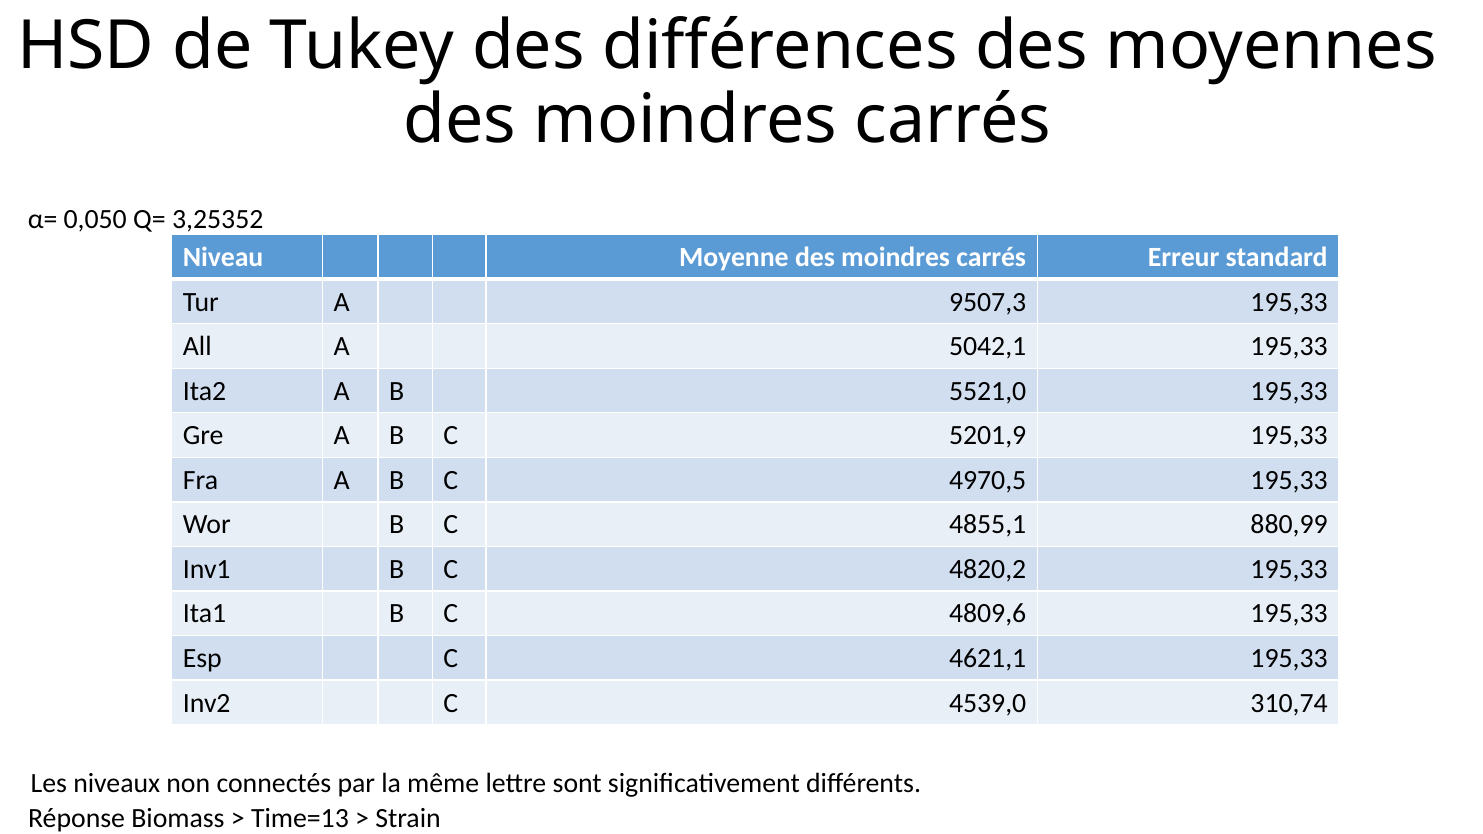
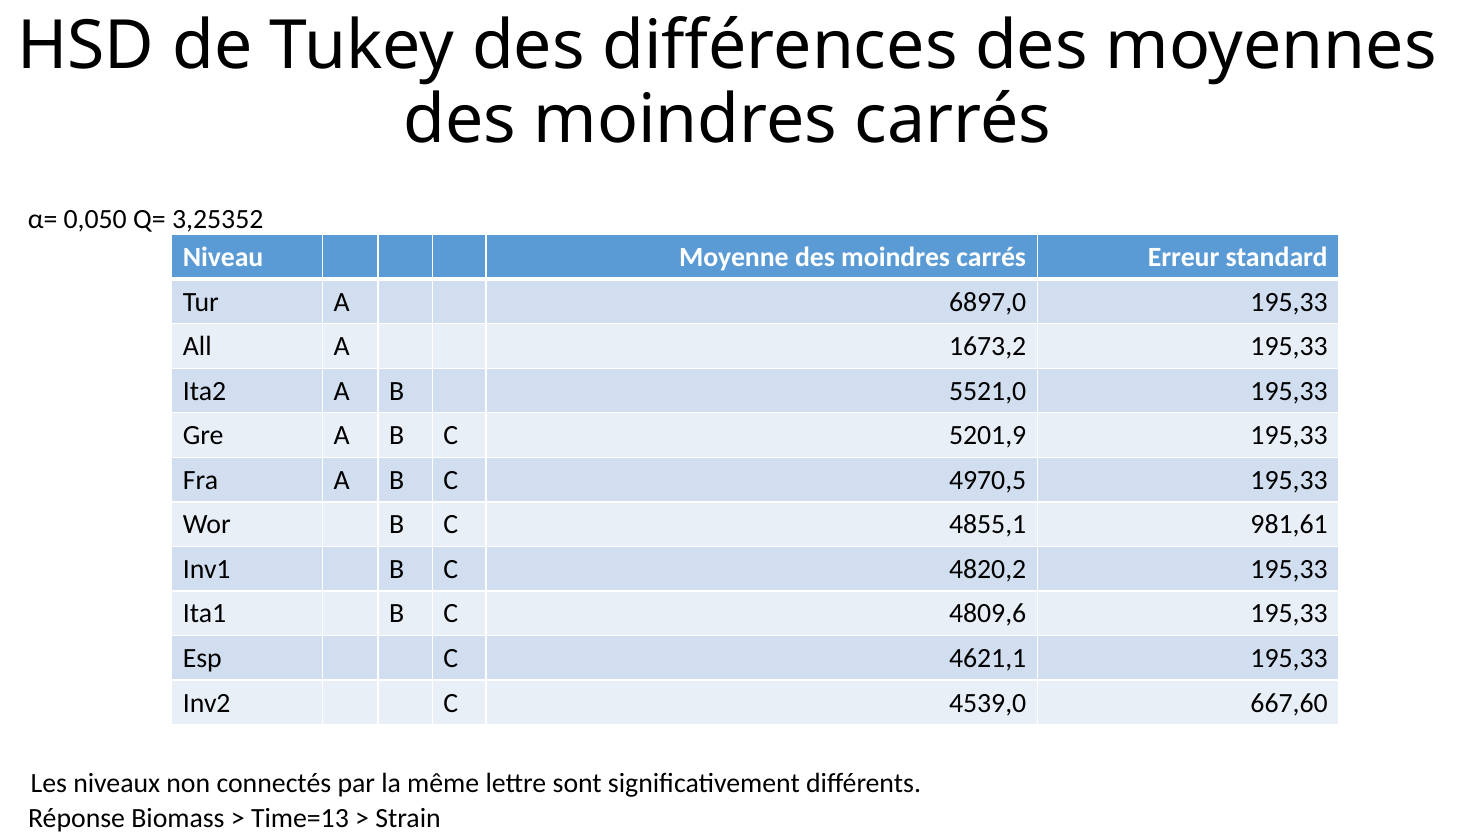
9507,3: 9507,3 -> 6897,0 (988, 302)
5042,1: 5042,1 -> 1673,2 (988, 347)
880,99: 880,99 -> 981,61 (1289, 525)
310,74: 310,74 -> 667,60 (1289, 703)
